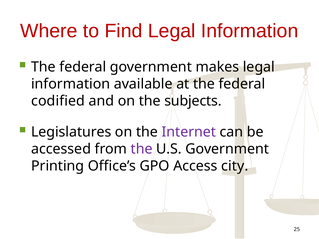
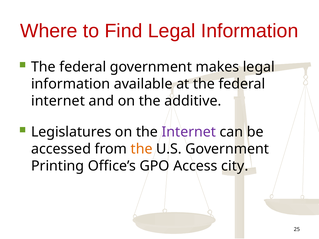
codified: codified -> internet (58, 101)
subjects: subjects -> additive (193, 101)
the colour: purple -> orange (142, 149)
